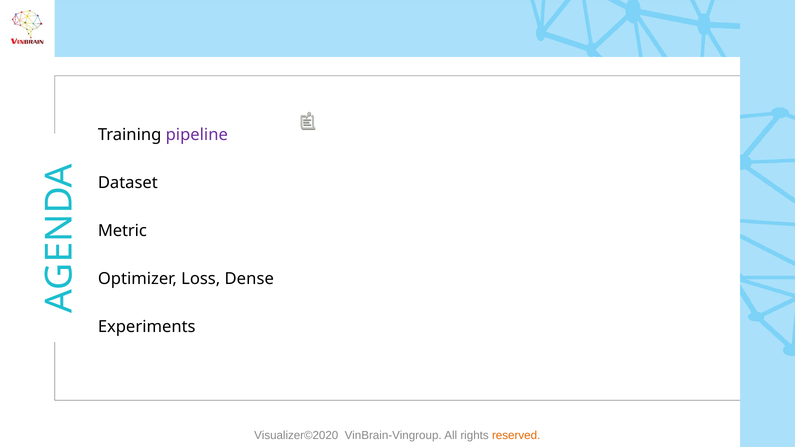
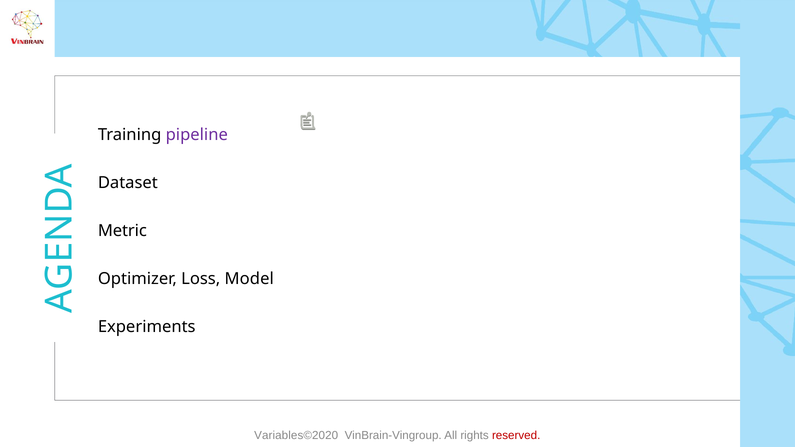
Dense: Dense -> Model (249, 279)
Visualizer©2020: Visualizer©2020 -> Variables©2020 (296, 436)
reserved colour: orange -> red (516, 436)
